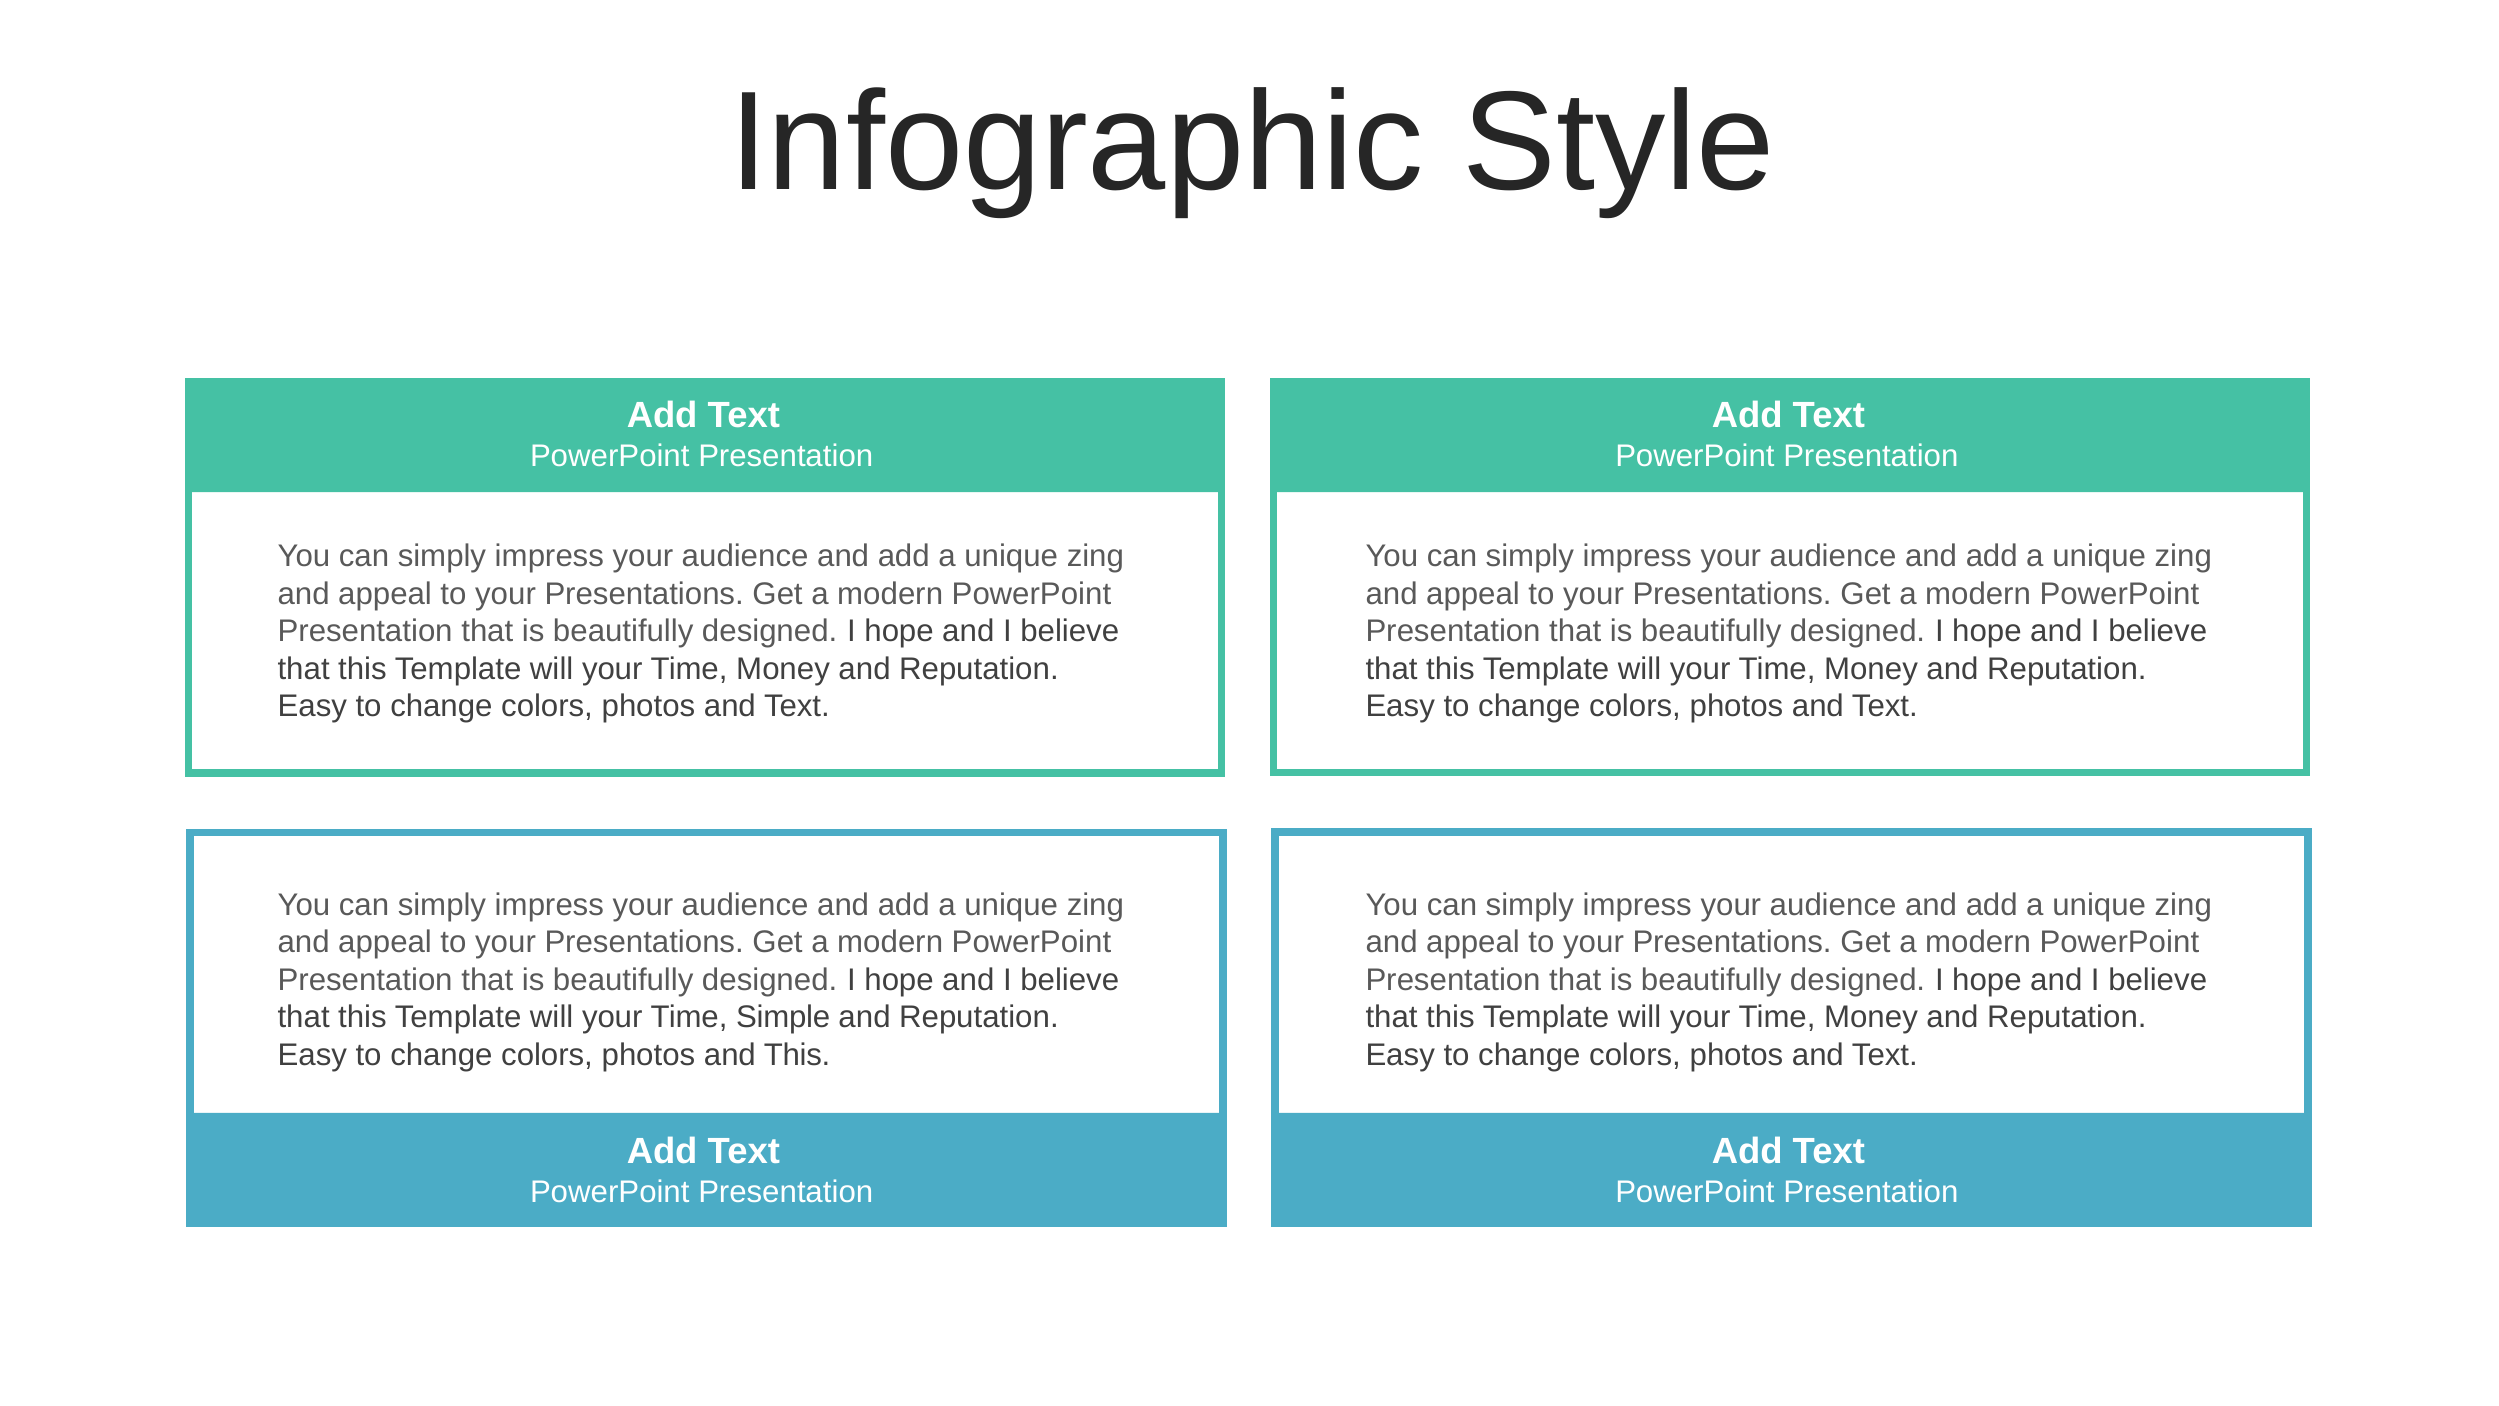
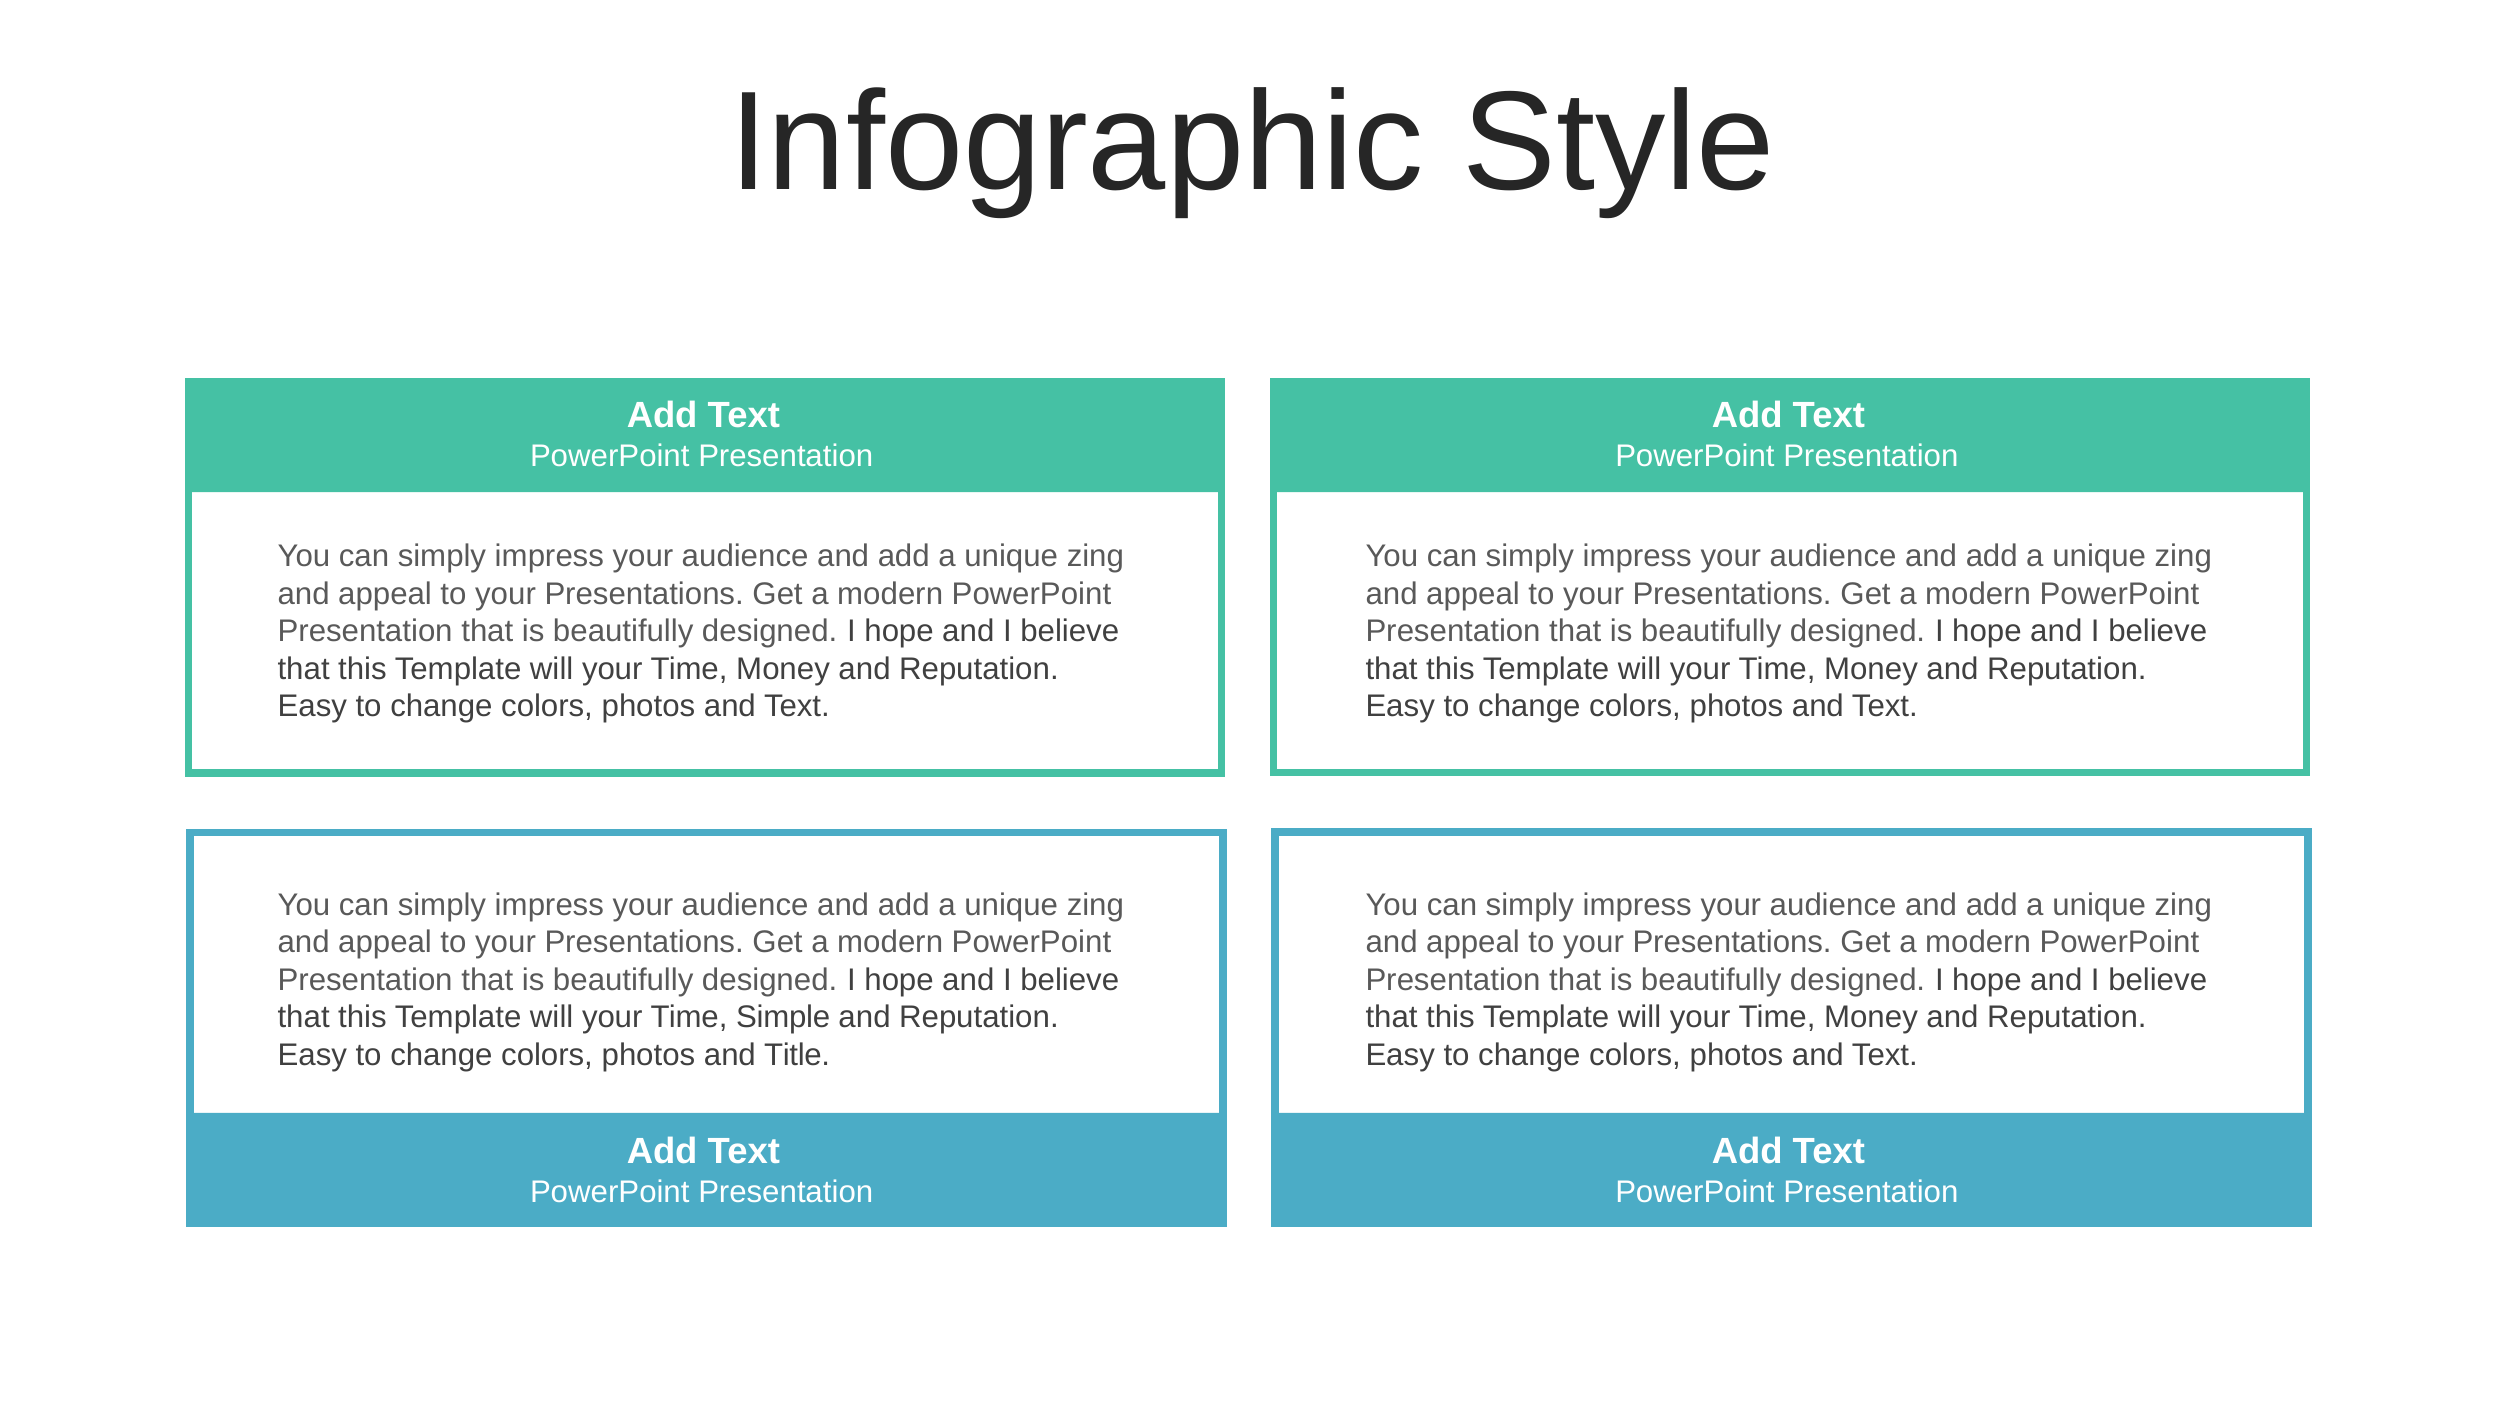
and This: This -> Title (797, 1055)
